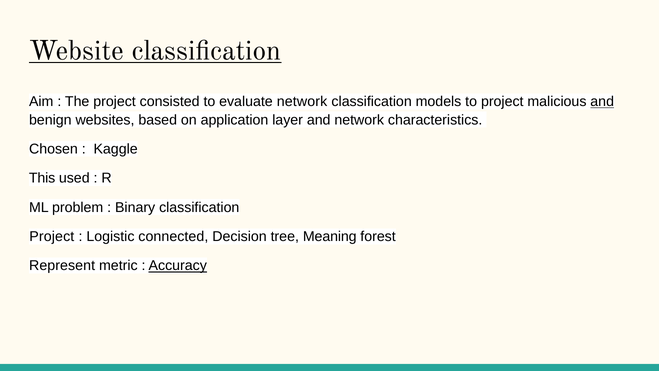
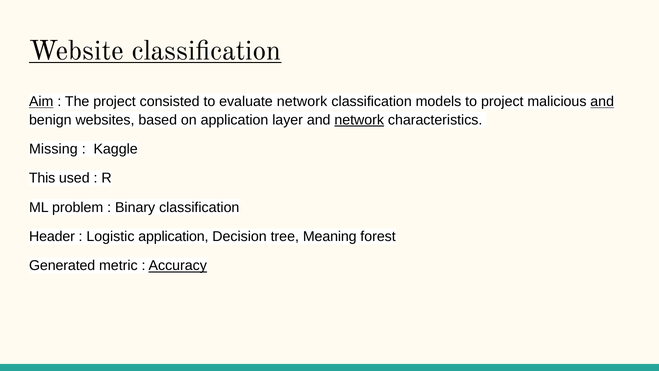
Aim underline: none -> present (41, 102)
network underline: none -> present (359, 120)
Chosen: Chosen -> Missing (53, 149)
Project: Project -> Header (52, 236)
Logistic connected: connected -> application (173, 236)
Represent: Represent -> Generated (62, 266)
